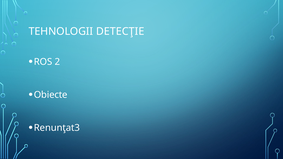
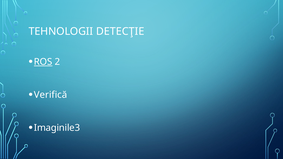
ROS underline: none -> present (43, 62)
Obiecte: Obiecte -> Verifică (51, 95)
Renunţat3: Renunţat3 -> Imaginile3 (57, 128)
